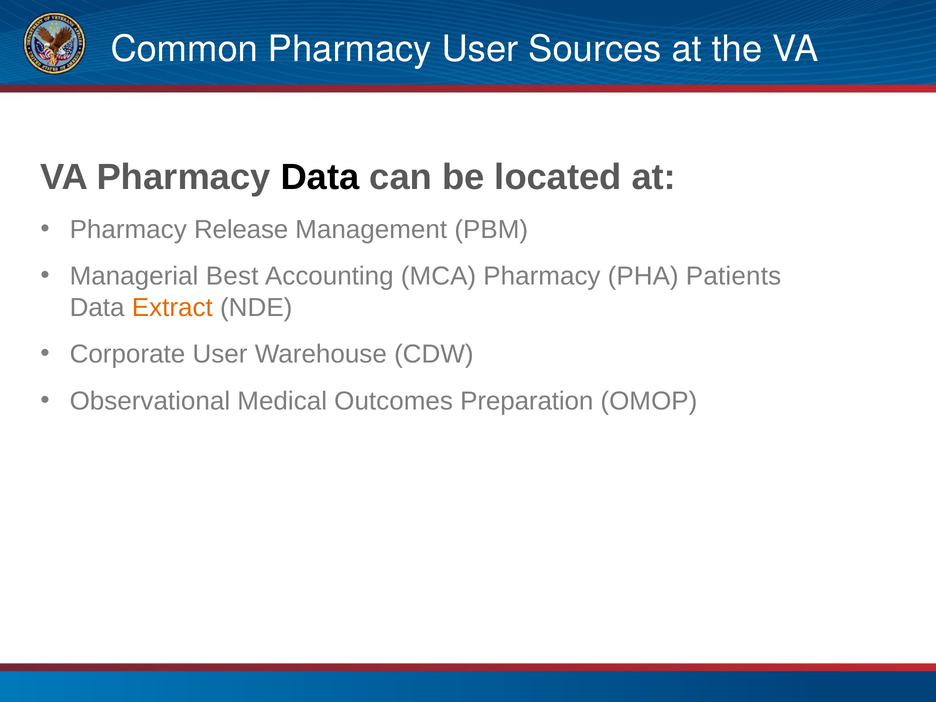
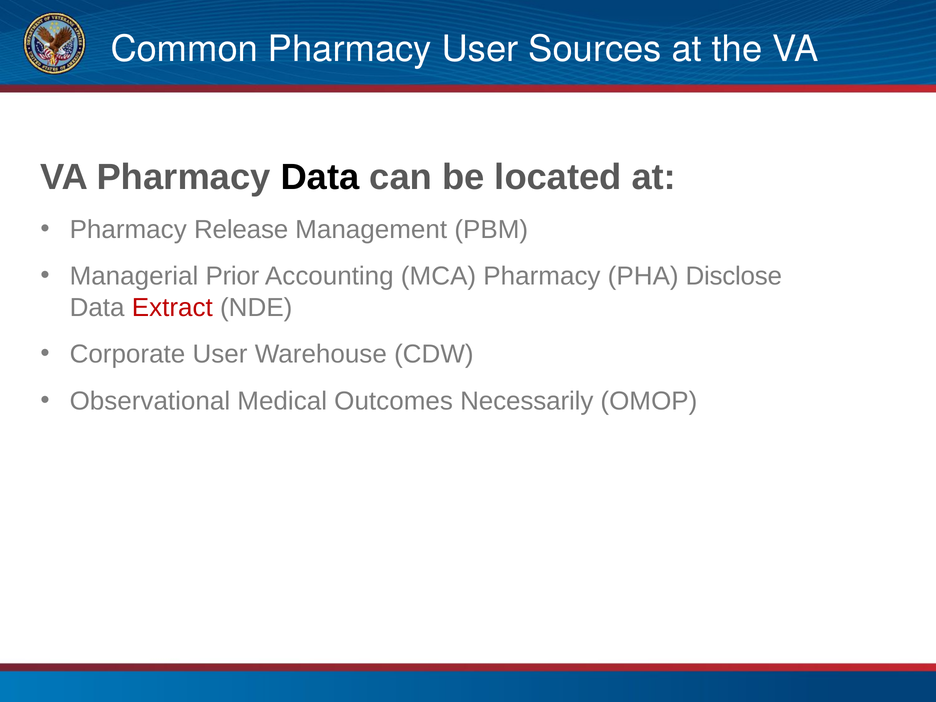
Best: Best -> Prior (232, 276)
Patients: Patients -> Disclose (734, 276)
Extract colour: orange -> red (172, 308)
Preparation: Preparation -> Necessarily (527, 401)
